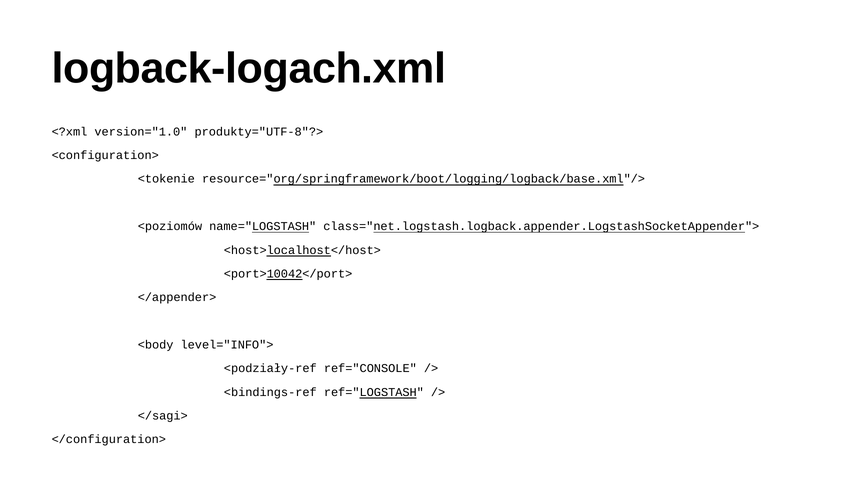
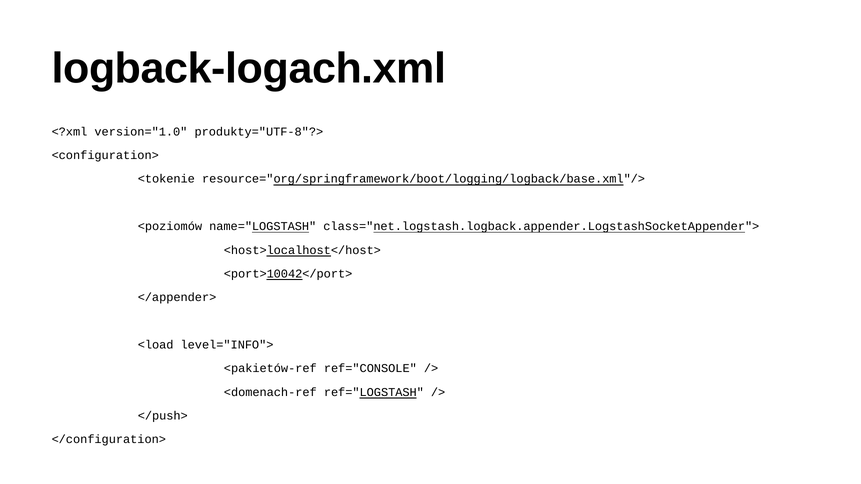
<body: <body -> <load (156, 345)
<podziały-ref: <podziały-ref -> <pakietów-ref (270, 369)
<bindings-ref: <bindings-ref -> <domenach-ref (270, 392)
</sagi>: </sagi> -> </push> (163, 416)
